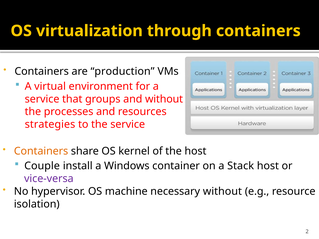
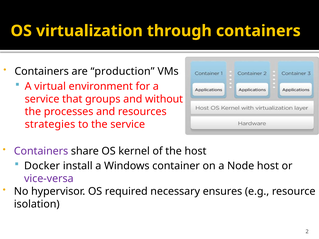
Containers colour: orange -> purple (41, 151)
Couple: Couple -> Docker (42, 166)
Stack: Stack -> Node (241, 166)
machine: machine -> required (126, 192)
necessary without: without -> ensures (222, 192)
